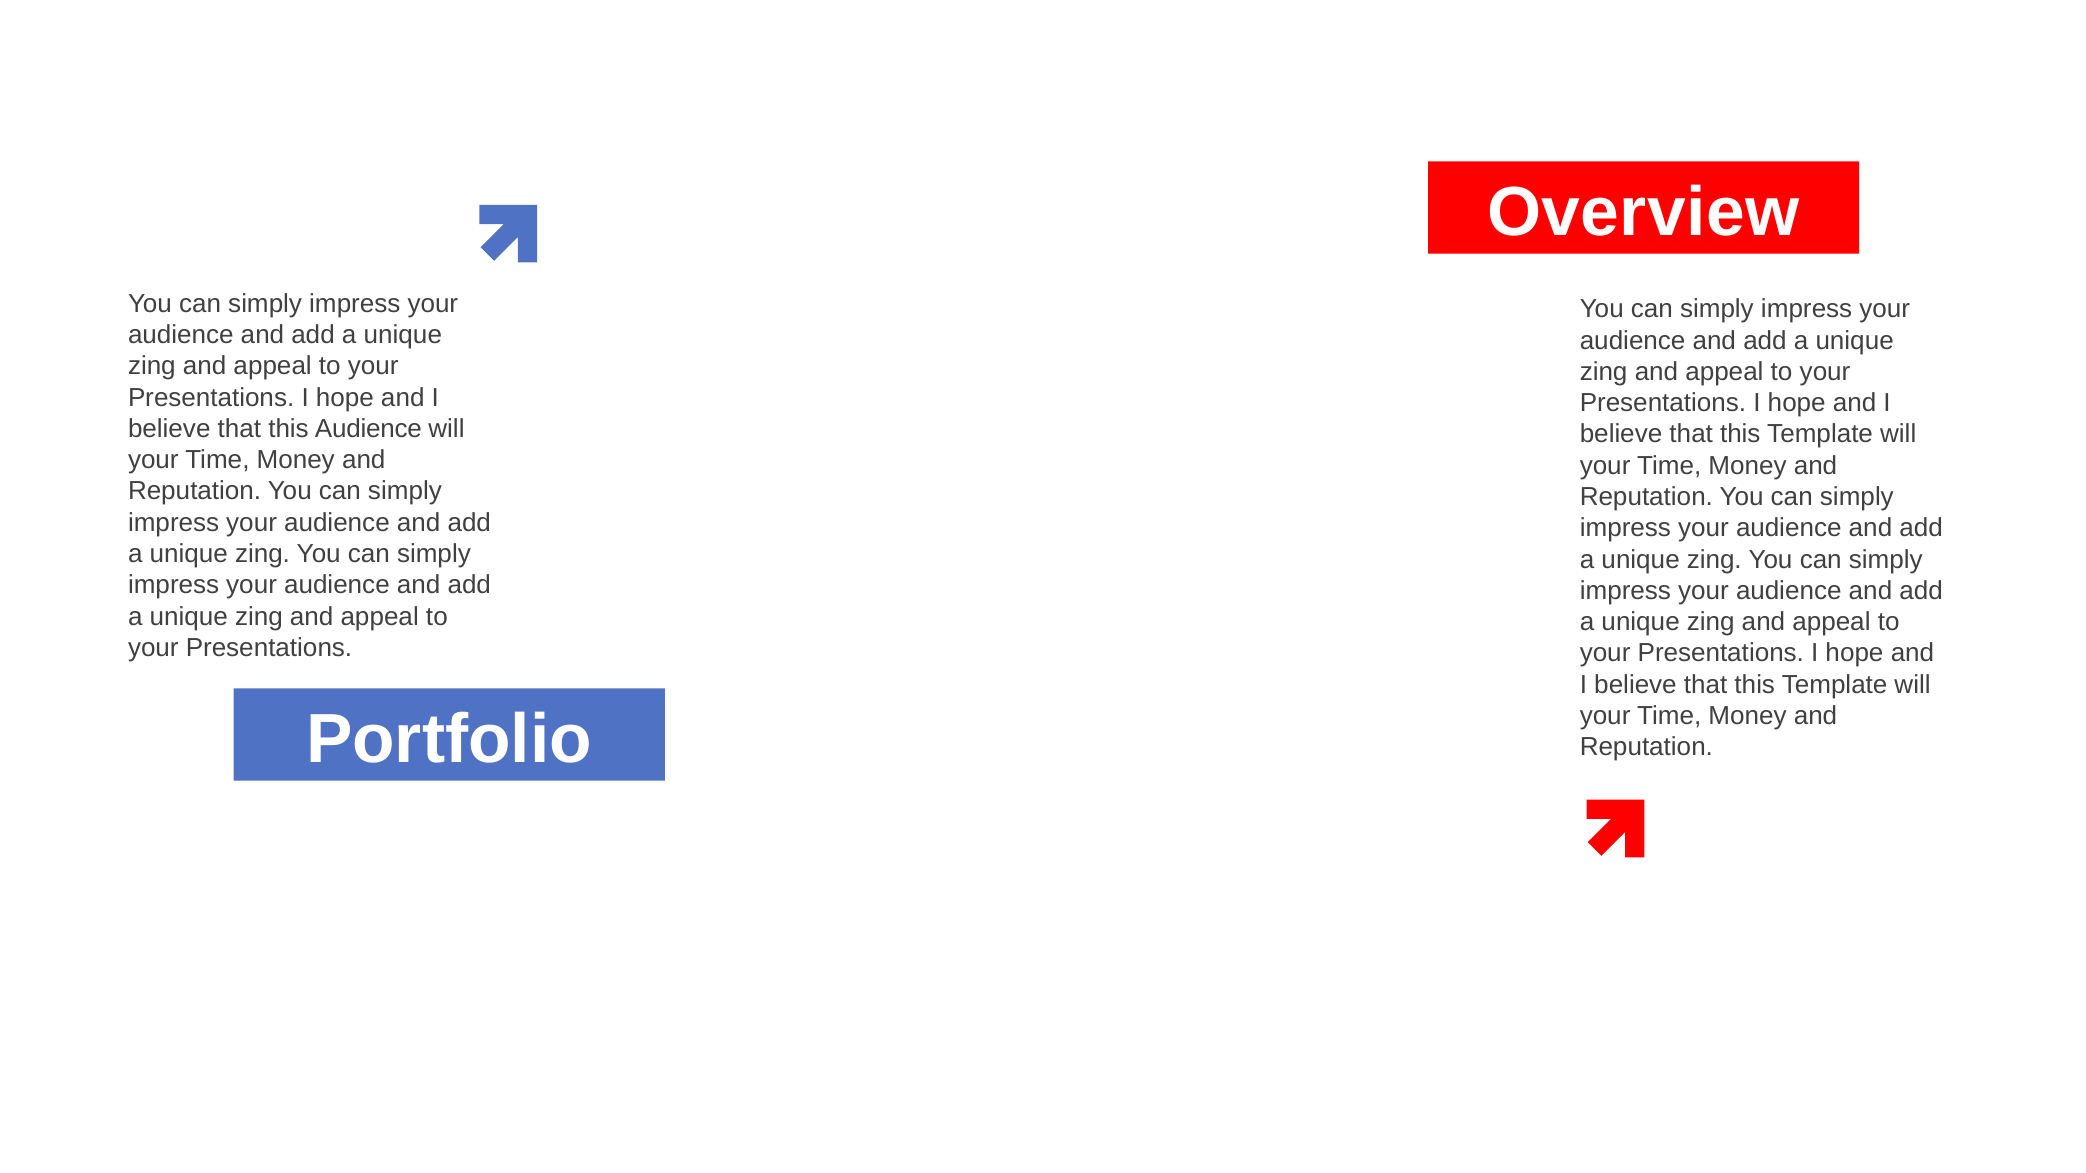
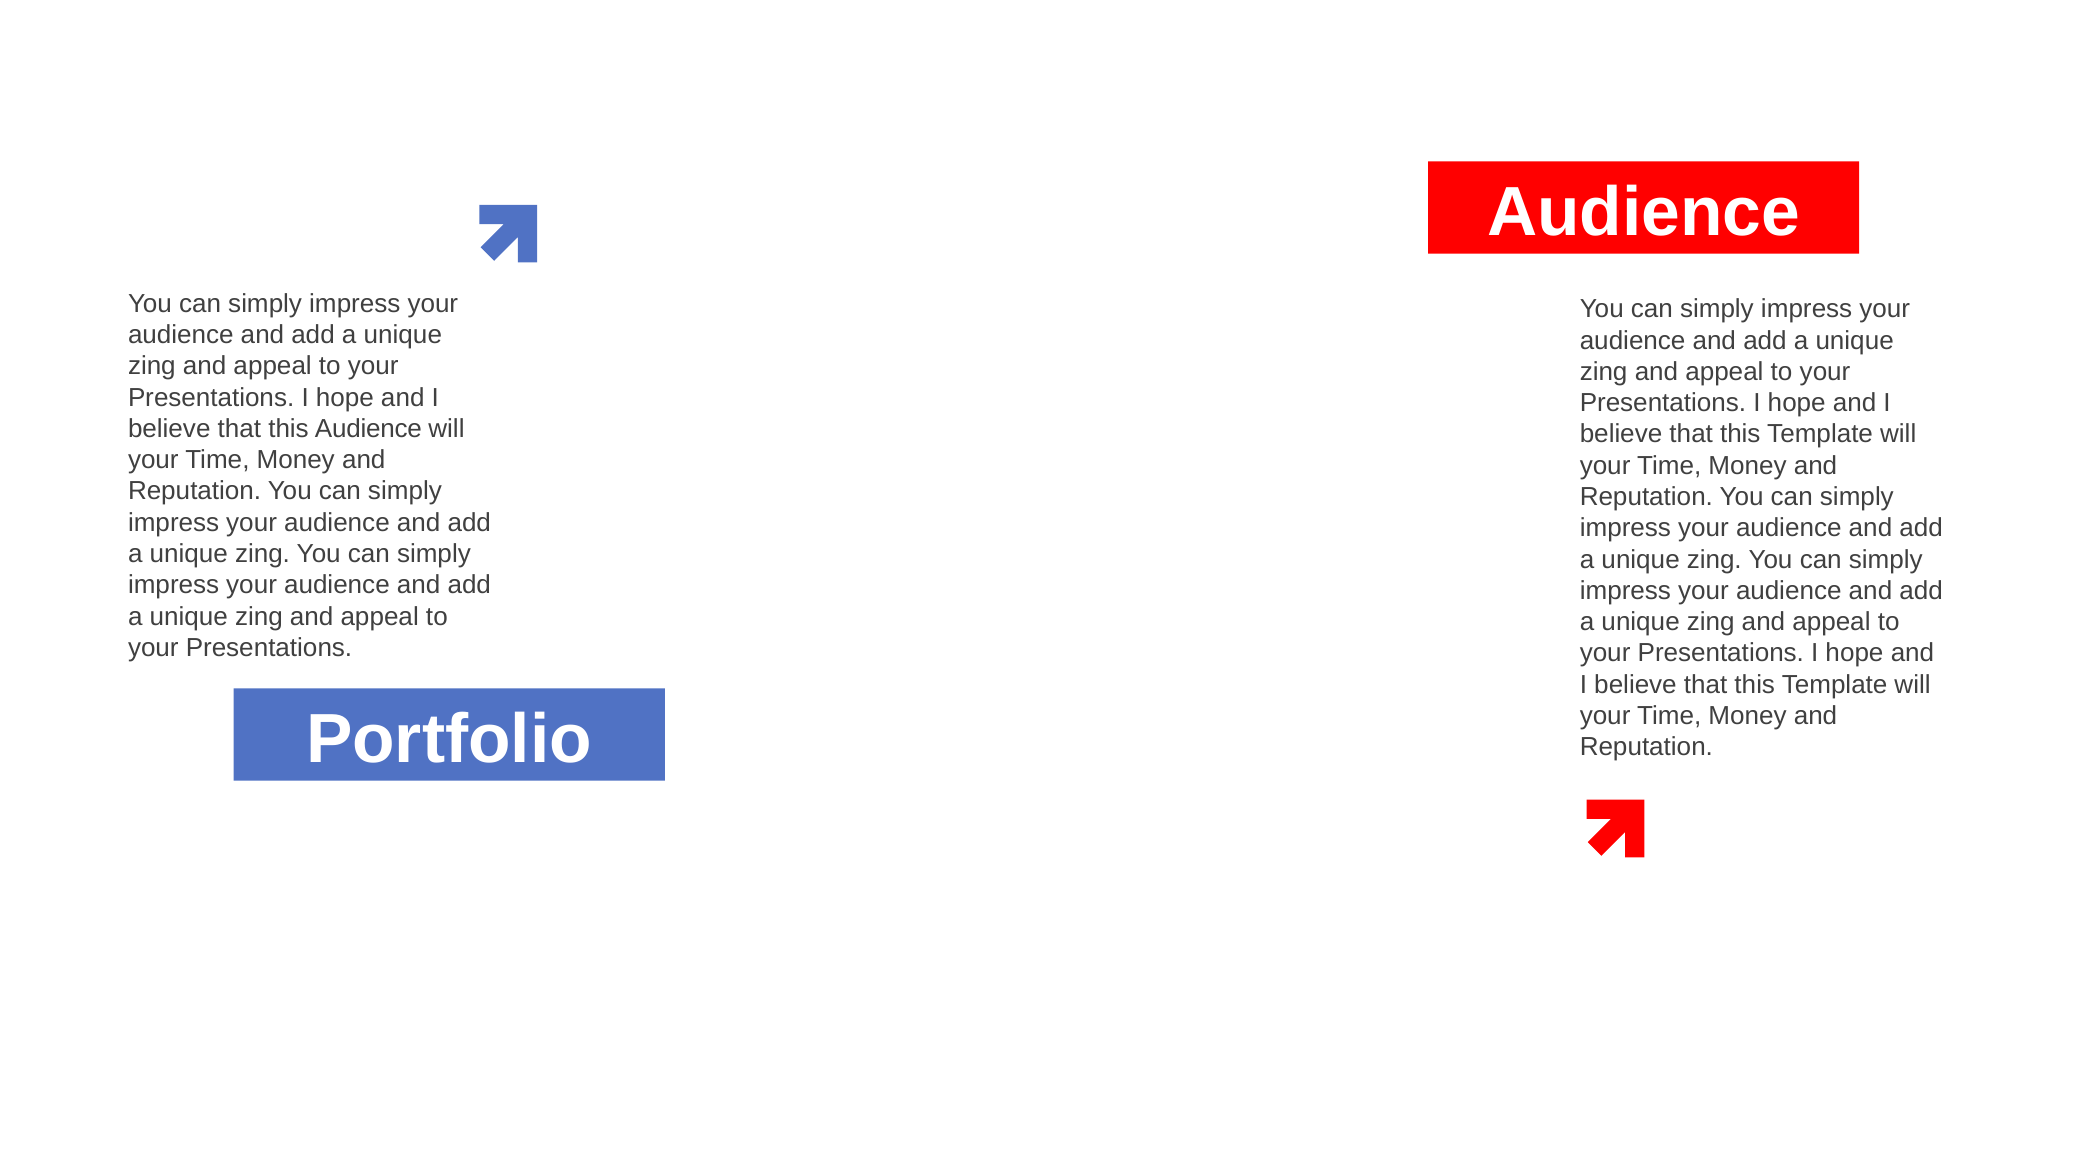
Overview: Overview -> Audience (1644, 212)
